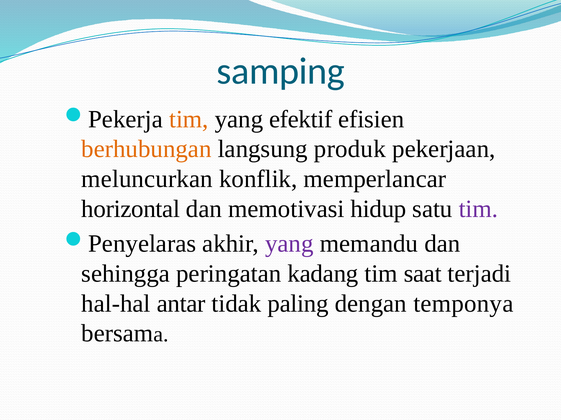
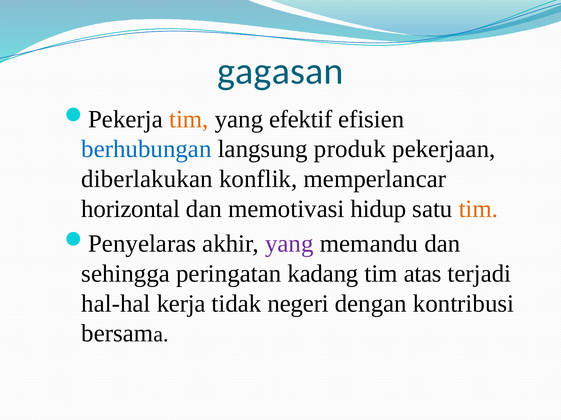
samping: samping -> gagasan (280, 72)
berhubungan colour: orange -> blue (146, 149)
meluncurkan: meluncurkan -> diberlakukan (147, 179)
tim colour: purple -> orange (478, 209)
saat: saat -> atas (423, 274)
antar: antar -> kerja (181, 304)
paling: paling -> negeri (298, 304)
temponya: temponya -> kontribusi (464, 304)
